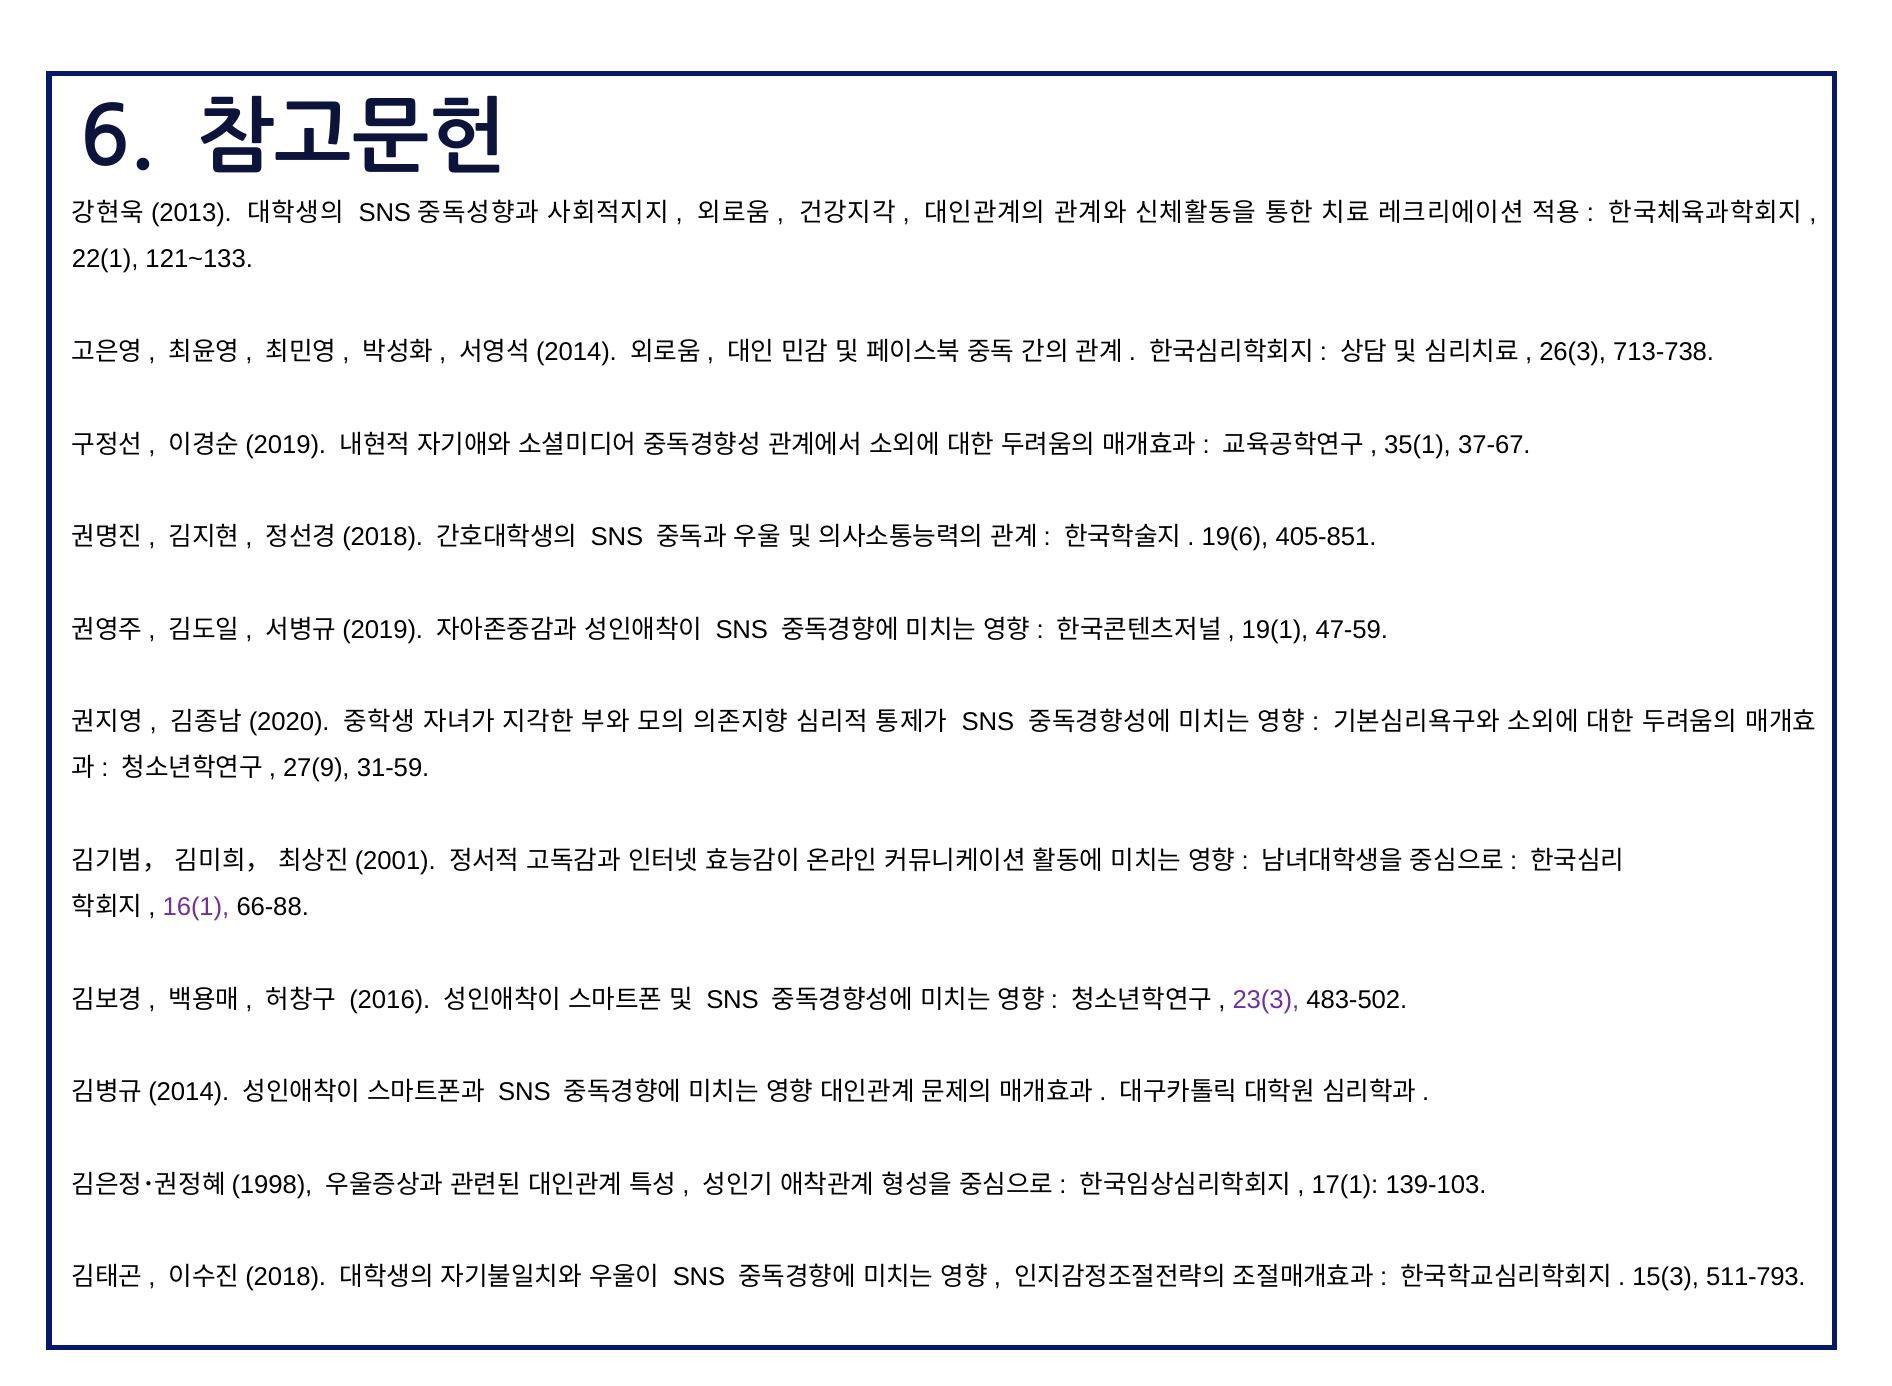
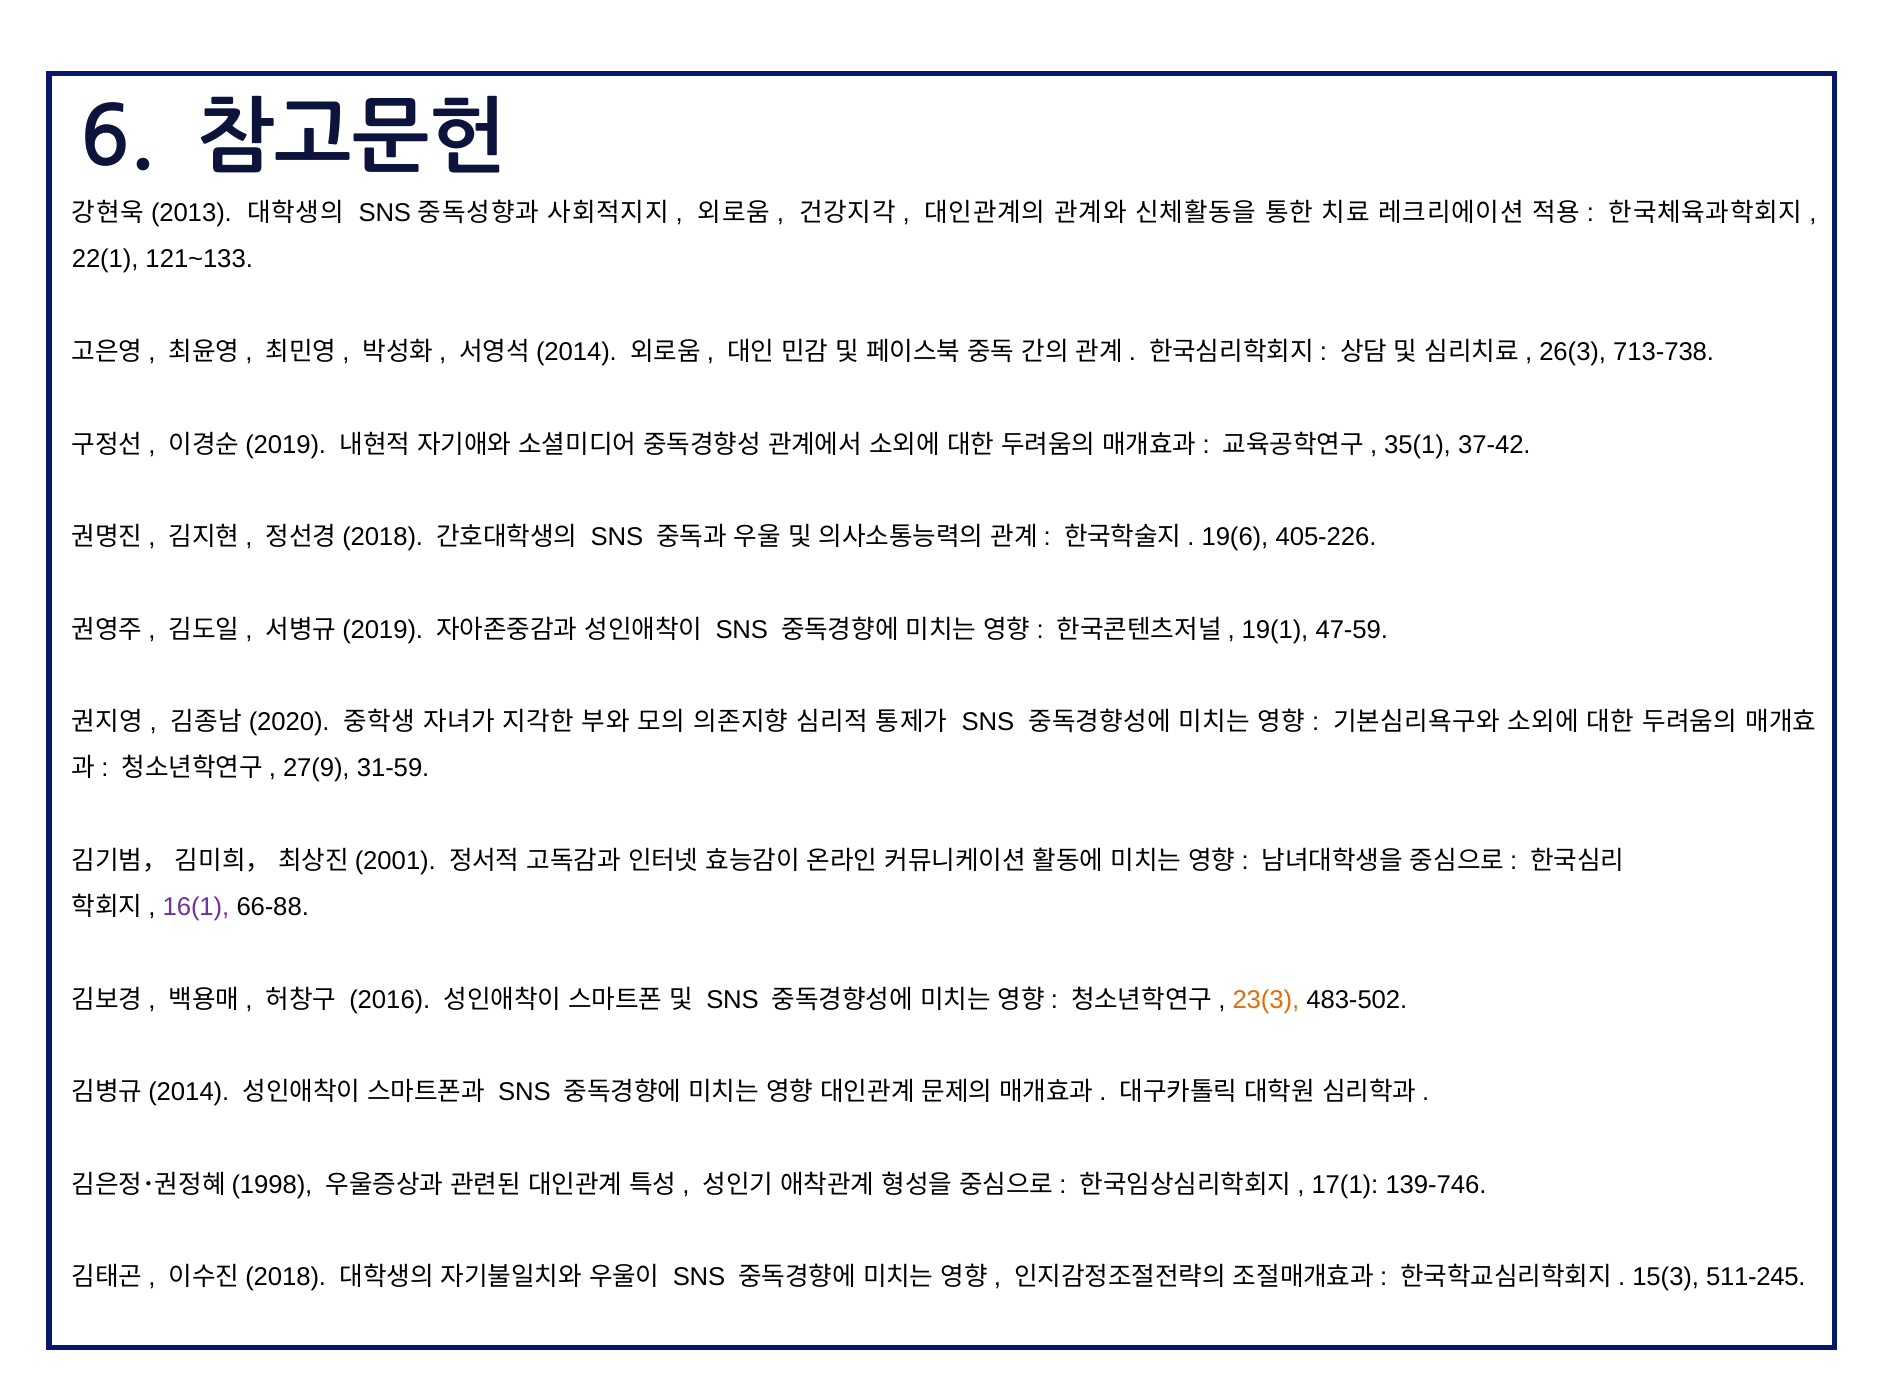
37-67: 37-67 -> 37-42 (1494, 445)
405-851: 405-851 -> 405-226 (1326, 537)
23(3 colour: purple -> orange (1266, 1000)
139-103: 139-103 -> 139-746 (1436, 1185)
511-793: 511-793 -> 511-245 (1756, 1278)
